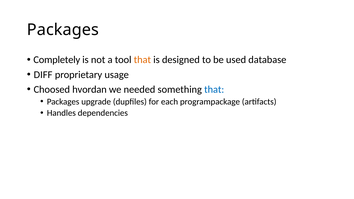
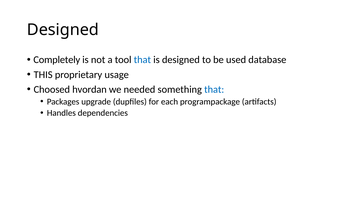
Packages: Packages -> Designed (63, 30)
that colour: orange -> blue (142, 60)
DIFF: DIFF -> THIS (43, 75)
